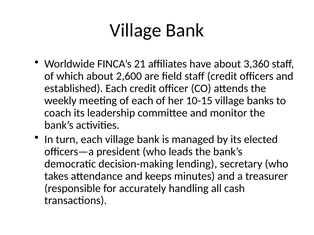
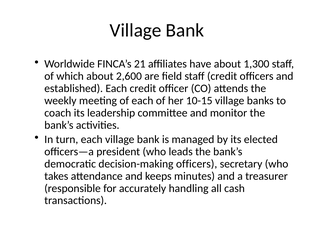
3,360: 3,360 -> 1,300 (256, 64)
decision-making lending: lending -> officers (197, 164)
